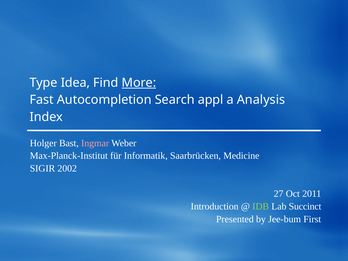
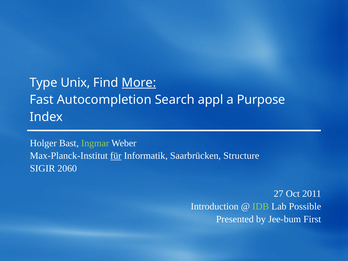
Idea: Idea -> Unix (75, 83)
Analysis: Analysis -> Purpose (261, 100)
Ingmar colour: pink -> light green (95, 143)
für underline: none -> present (116, 156)
Medicine: Medicine -> Structure (241, 156)
2002: 2002 -> 2060 (67, 168)
Succinct: Succinct -> Possible (305, 206)
